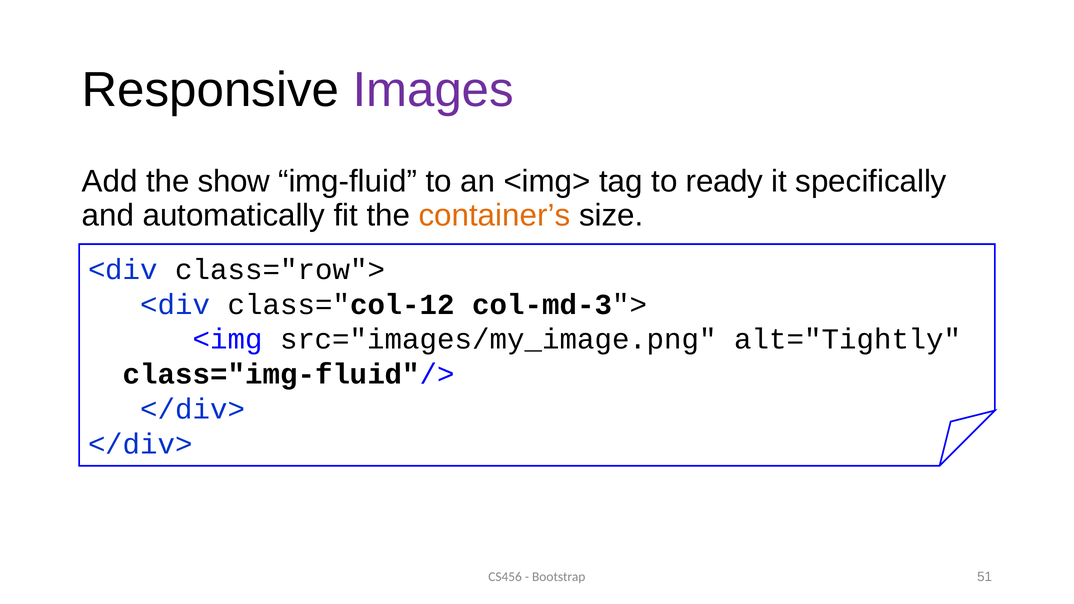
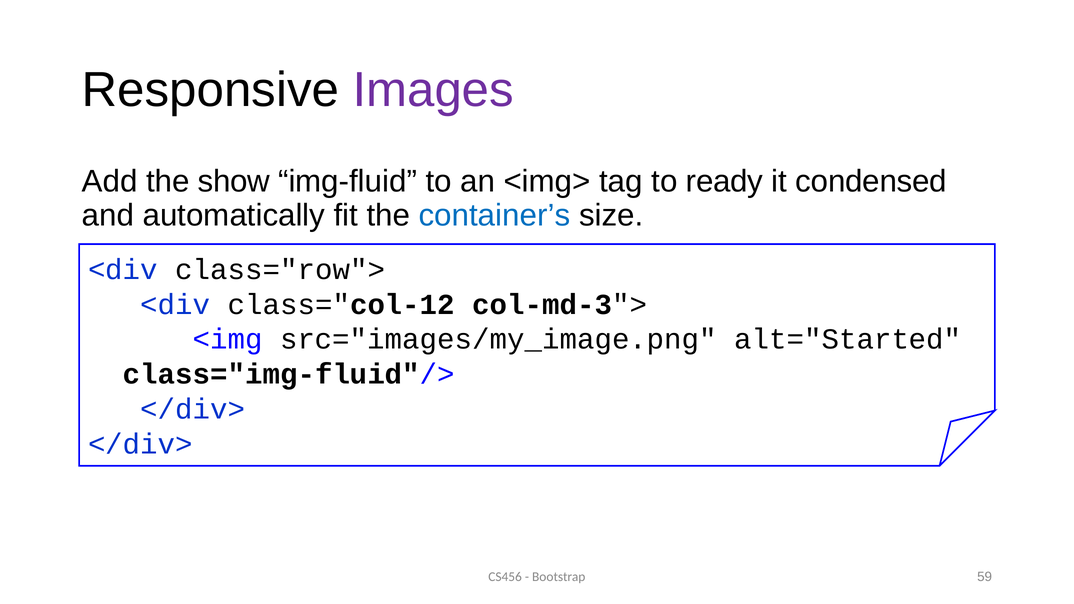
specifically: specifically -> condensed (871, 182)
container’s colour: orange -> blue (495, 215)
alt="Tightly: alt="Tightly -> alt="Started (848, 339)
51: 51 -> 59 (985, 577)
